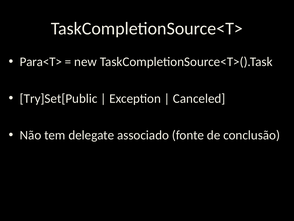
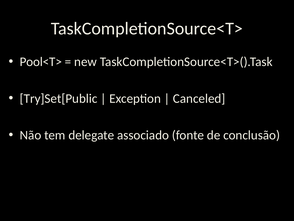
Para<T>: Para<T> -> Pool<T> (41, 62)
